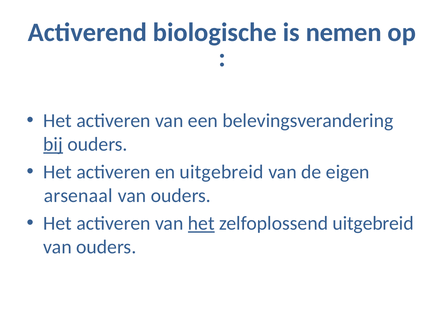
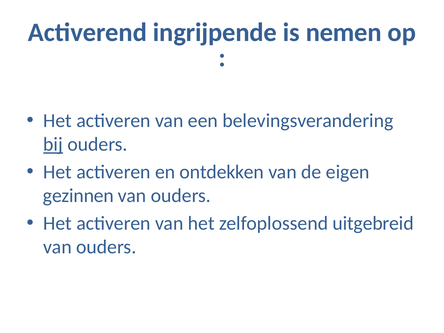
biologische: biologische -> ingrijpende (215, 32)
en uitgebreid: uitgebreid -> ontdekken (222, 172)
arsenaal: arsenaal -> gezinnen (78, 196)
het underline: present -> none (201, 223)
